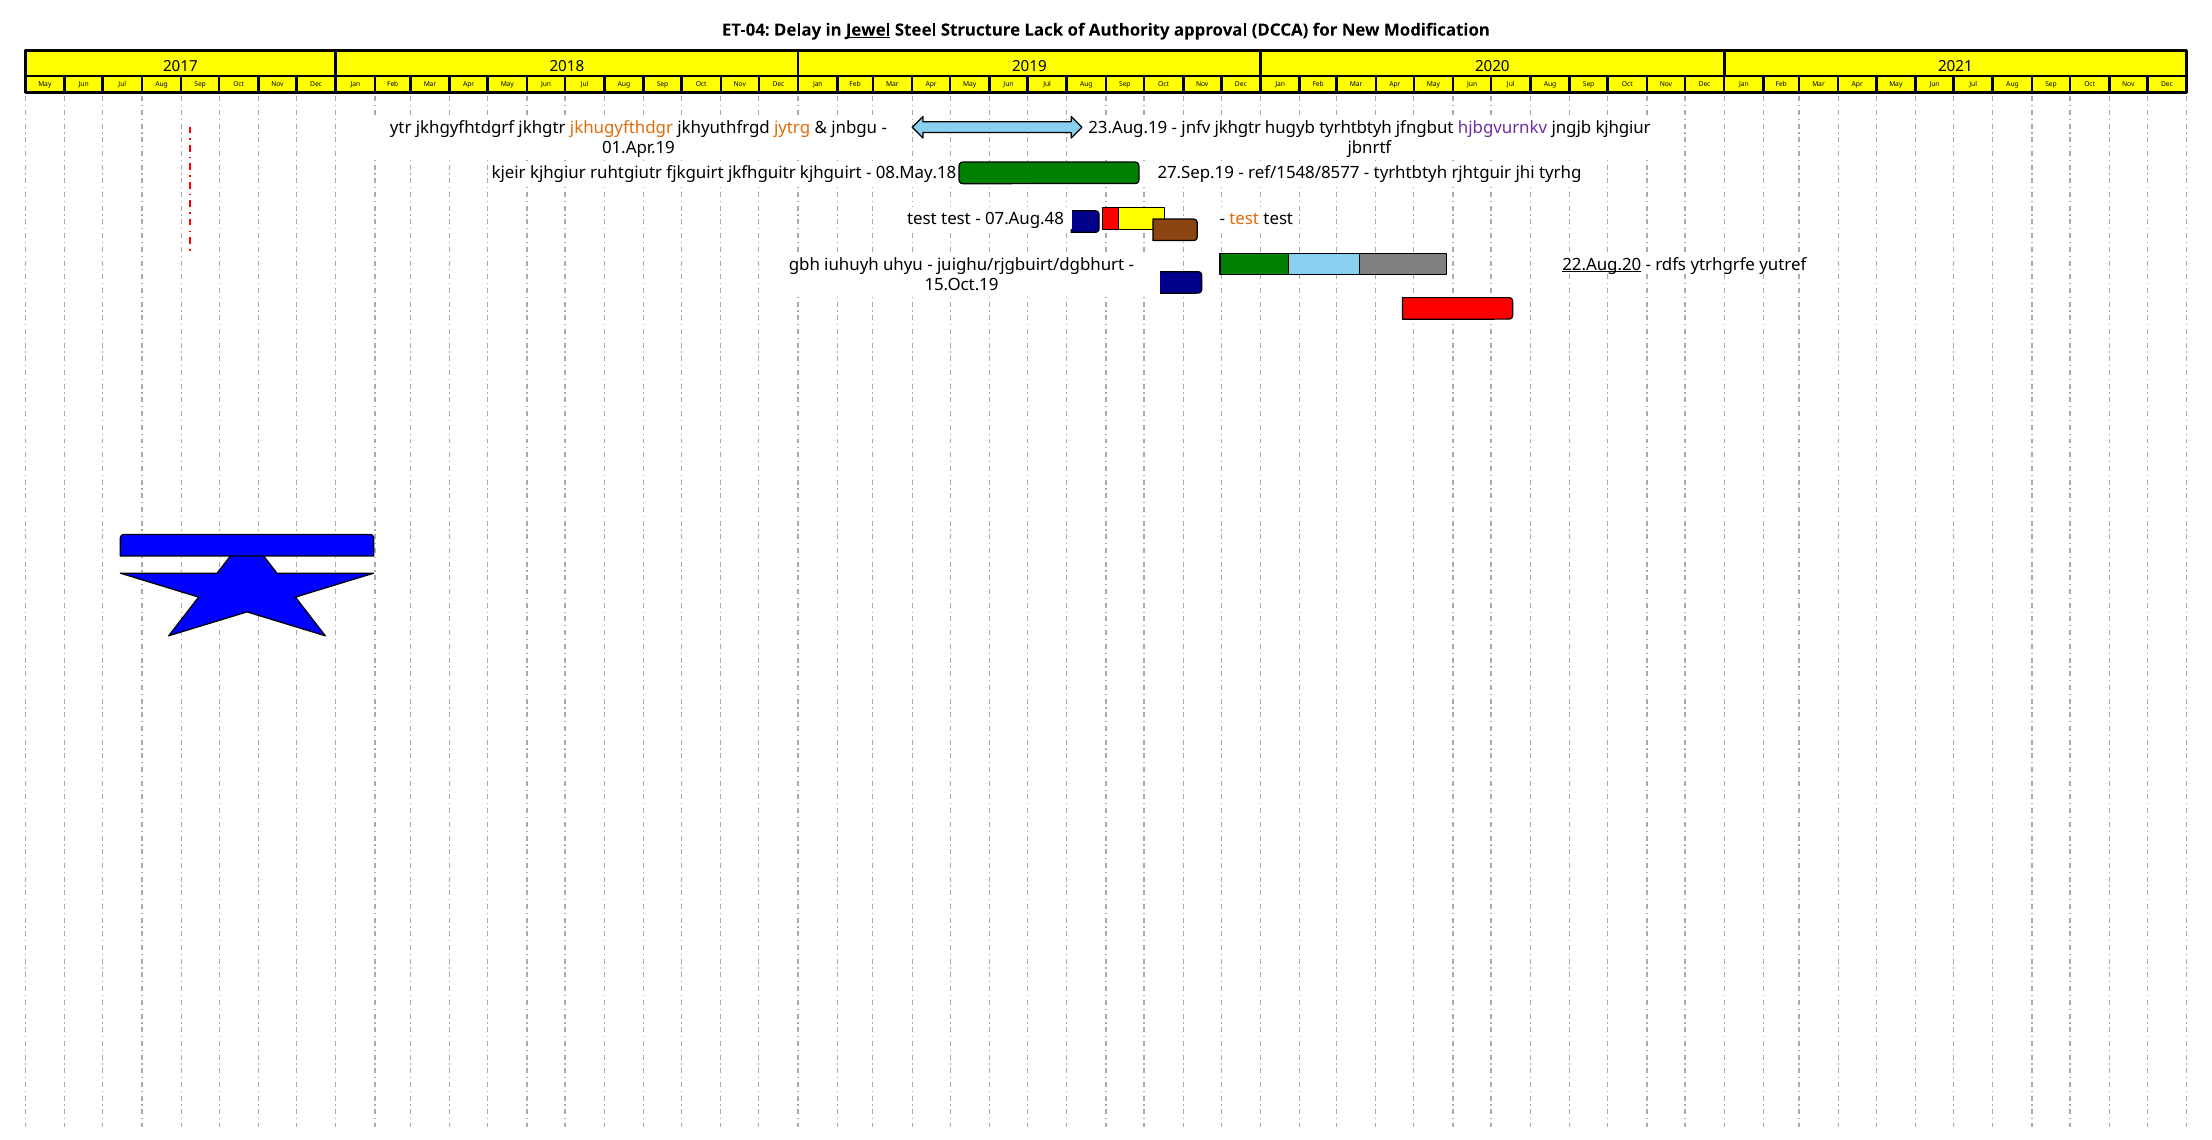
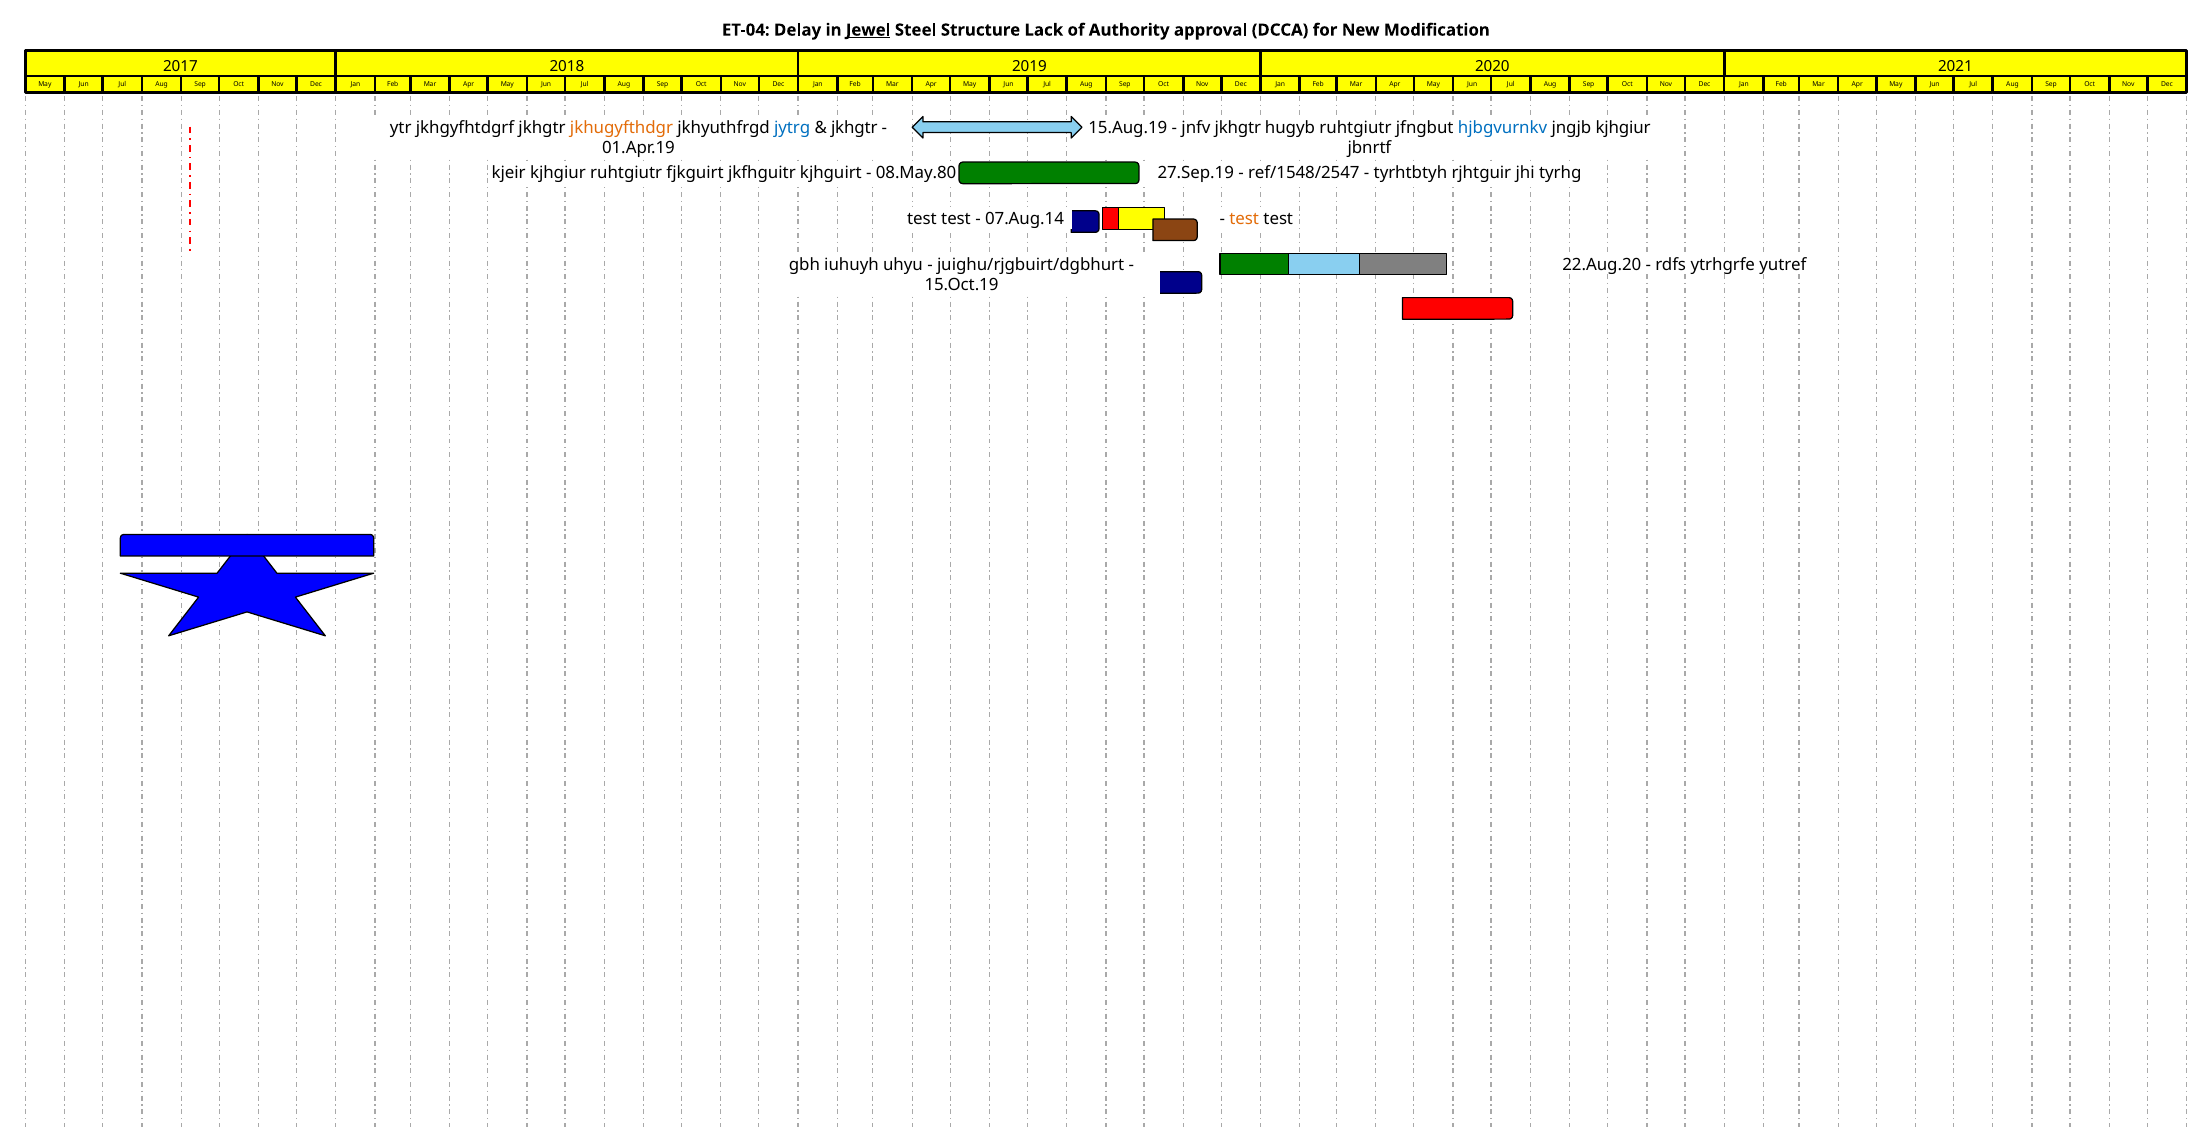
jytrg colour: orange -> blue (792, 128)
jnbgu: jnbgu -> jkhgtr (854, 128)
23.Aug.19: 23.Aug.19 -> 15.Aug.19 (1128, 128)
hugyb tyrhtbtyh: tyrhtbtyh -> ruhtgiutr (1355, 128)
hjbgvurnkv colour: purple -> blue (1503, 128)
08.May.18: 08.May.18 -> 08.May.80 (916, 173)
ref/1548/8577: ref/1548/8577 -> ref/1548/2547 (1304, 173)
07.Aug.48: 07.Aug.48 -> 07.Aug.14 (1025, 219)
22.Aug.20 underline: present -> none (1602, 265)
